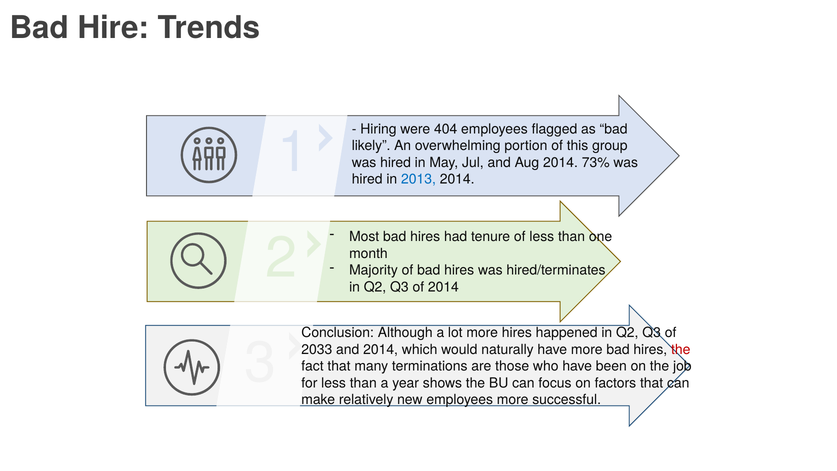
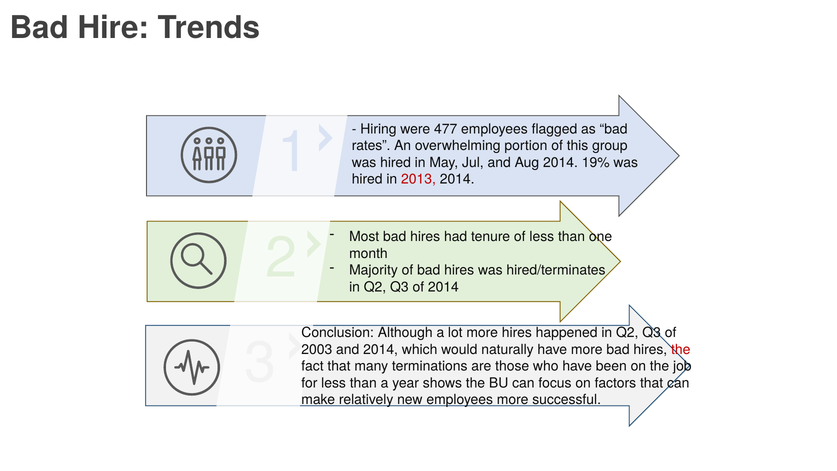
404: 404 -> 477 (446, 129)
likely: likely -> rates (371, 146)
73%: 73% -> 19% (596, 163)
2013 colour: blue -> red (418, 179)
2033: 2033 -> 2003 (317, 349)
